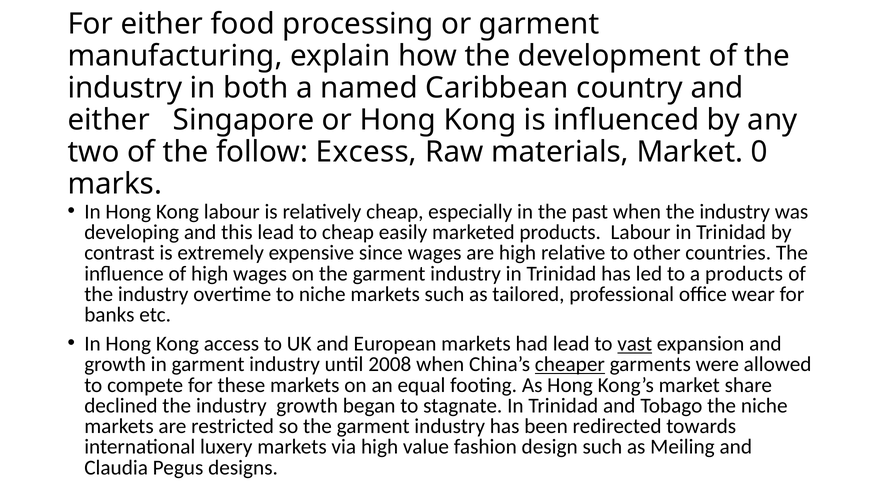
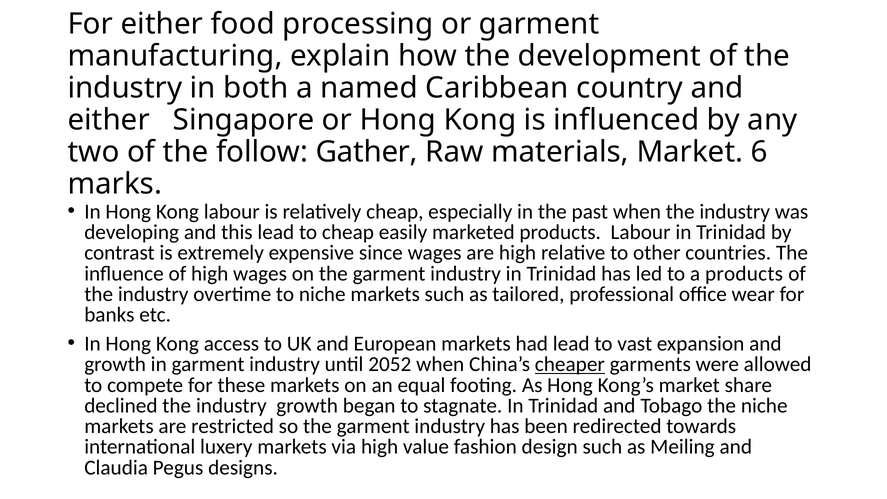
Excess: Excess -> Gather (367, 152)
0: 0 -> 6 (759, 152)
vast underline: present -> none (635, 344)
2008: 2008 -> 2052 (390, 364)
